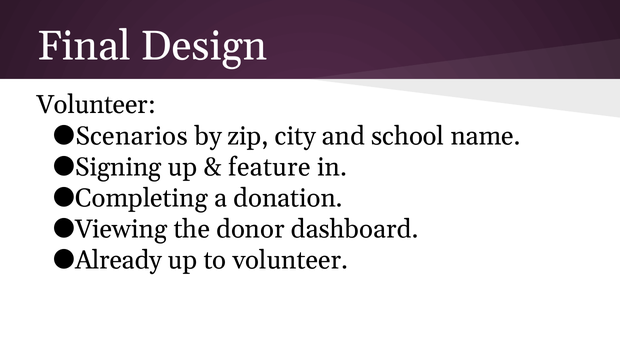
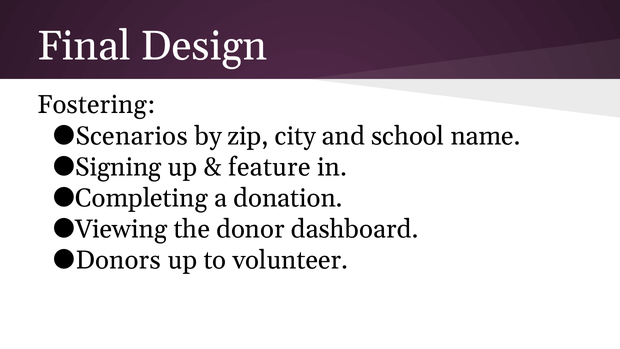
Volunteer: Volunteer -> Fostering (96, 105)
Already: Already -> Donors (118, 260)
